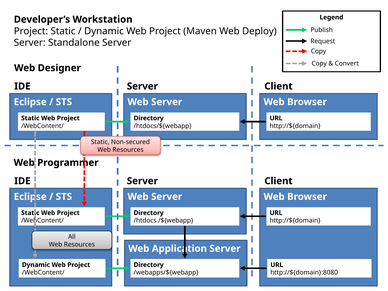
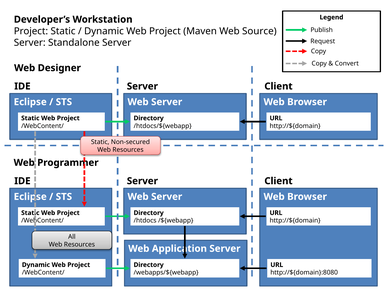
Deploy: Deploy -> Source (259, 31)
